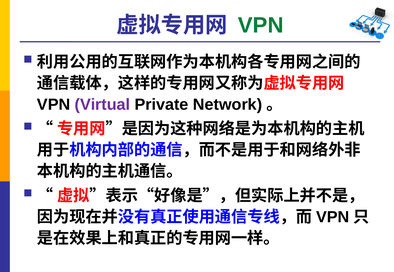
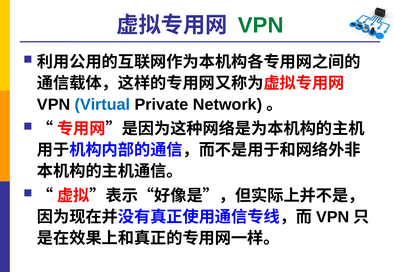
Virtual colour: purple -> blue (102, 105)
